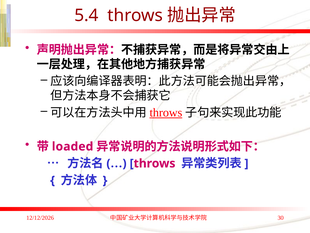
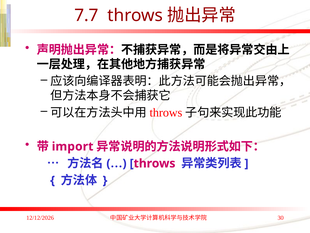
5.4: 5.4 -> 7.7 (86, 15)
throws underline: present -> none (166, 112)
loaded: loaded -> import (73, 146)
